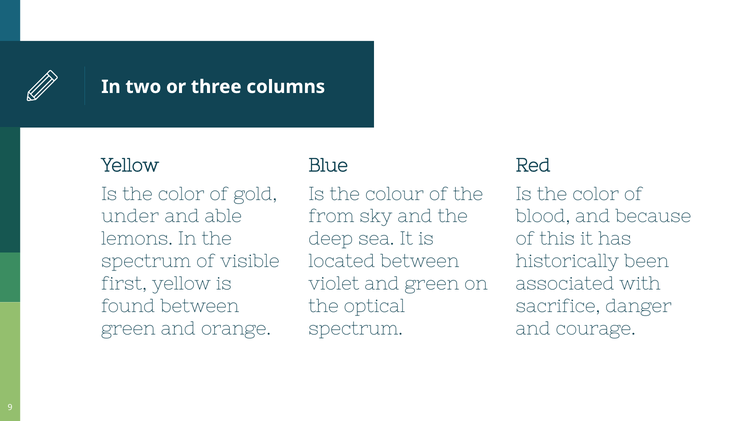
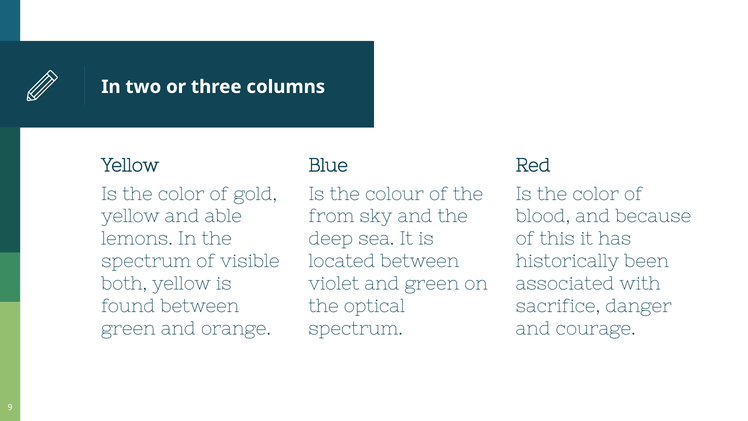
under: under -> yellow (130, 216)
first: first -> both (124, 284)
